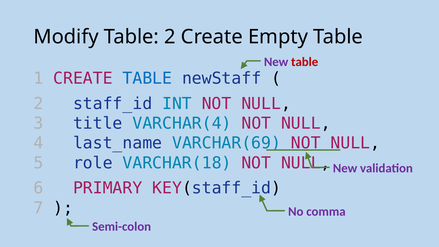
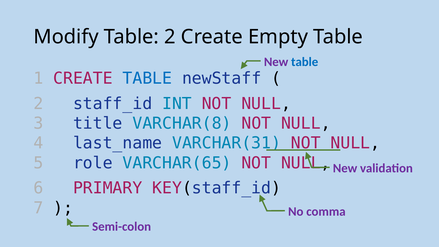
table colour: red -> blue (305, 62)
VARCHAR(4: VARCHAR(4 -> VARCHAR(8 (182, 123)
VARCHAR(69: VARCHAR(69 -> VARCHAR(31 (227, 143)
VARCHAR(18: VARCHAR(18 -> VARCHAR(65 (177, 163)
